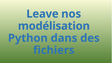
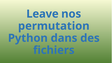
modélisation: modélisation -> permutation (54, 26)
